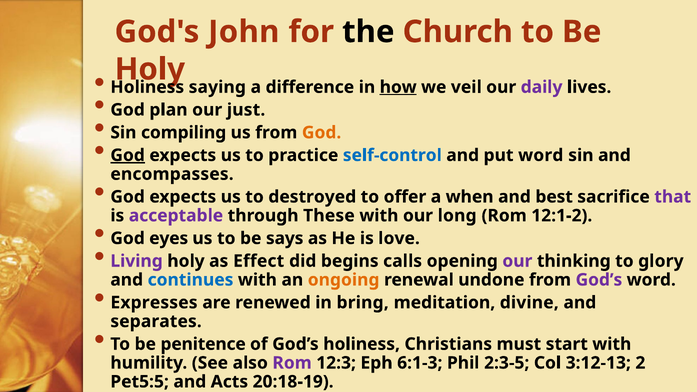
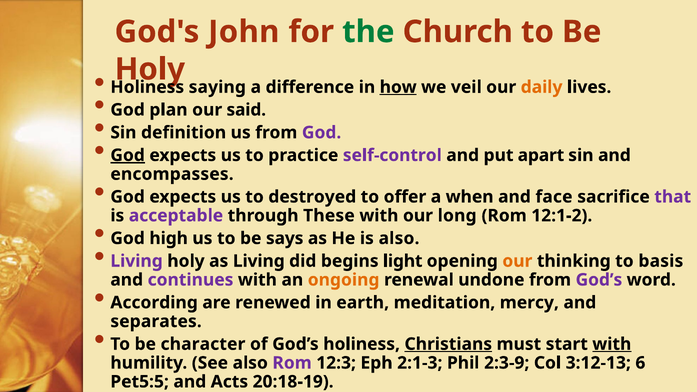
the colour: black -> green (368, 32)
daily colour: purple -> orange (542, 87)
just: just -> said (246, 110)
compiling: compiling -> definition (184, 133)
God colour: orange -> purple (322, 133)
self-control colour: blue -> purple (392, 155)
put word: word -> apart (541, 155)
best: best -> face (554, 197)
eyes: eyes -> high (169, 238)
is love: love -> also (399, 238)
as Effect: Effect -> Living (259, 261)
calls: calls -> light (403, 261)
our colour: purple -> orange (517, 261)
glory: glory -> basis (661, 261)
continues colour: blue -> purple (191, 280)
Expresses: Expresses -> According (154, 303)
bring: bring -> earth (363, 303)
divine: divine -> mercy (529, 303)
penitence: penitence -> character (203, 344)
Christians underline: none -> present (448, 344)
with underline: none -> present (612, 344)
6:1-3: 6:1-3 -> 2:1-3 (420, 363)
2:3-5: 2:3-5 -> 2:3-9 (507, 363)
2: 2 -> 6 (640, 363)
